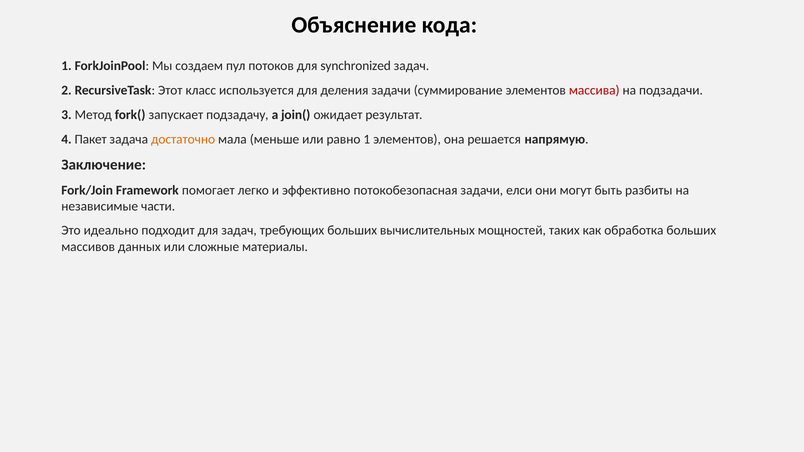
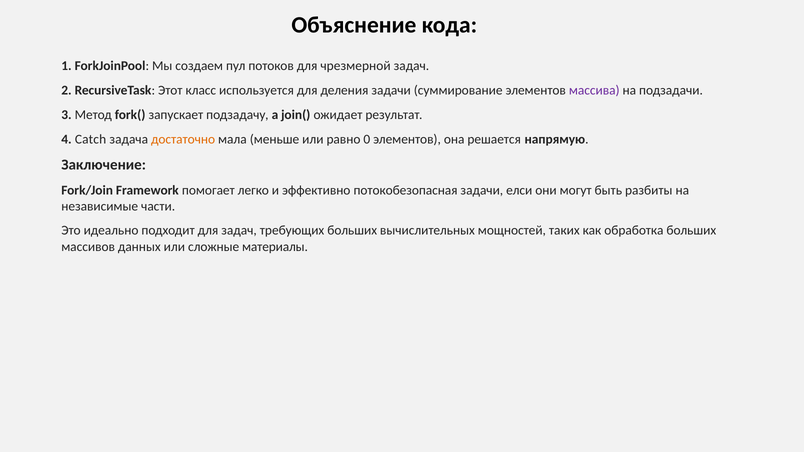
synchronized: synchronized -> чрезмерной (356, 66)
массива colour: red -> purple (594, 90)
Пакет: Пакет -> Catch (91, 139)
равно 1: 1 -> 0 (367, 139)
